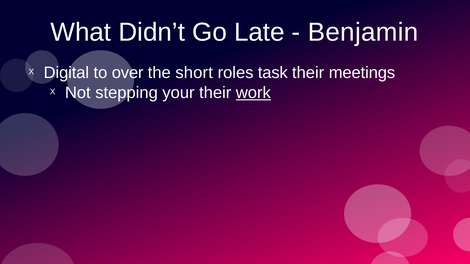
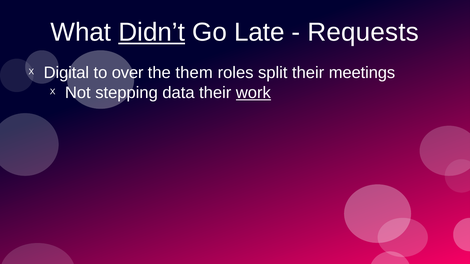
Didn’t underline: none -> present (152, 32)
Benjamin: Benjamin -> Requests (363, 32)
short: short -> them (194, 73)
task: task -> split (273, 73)
your: your -> data (178, 93)
